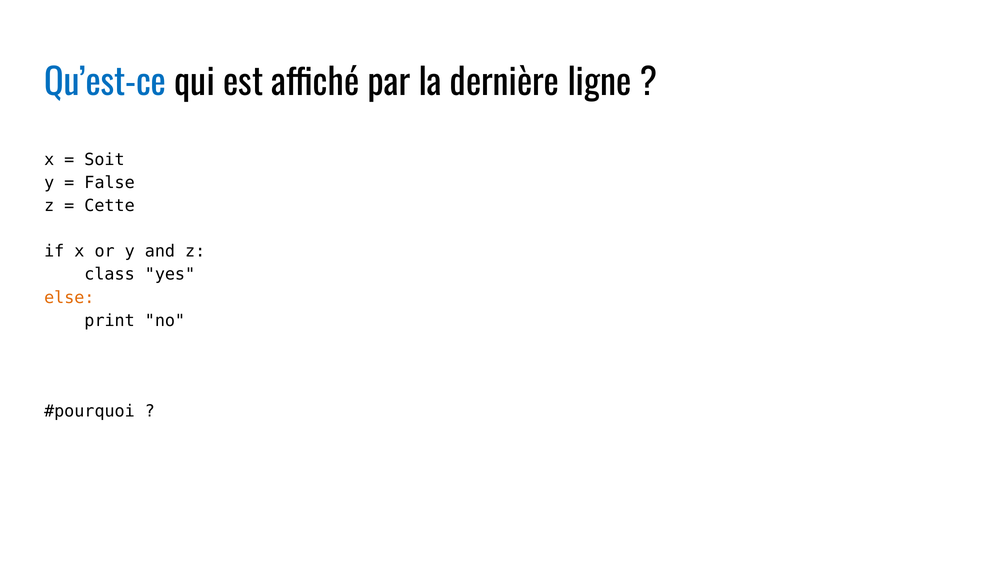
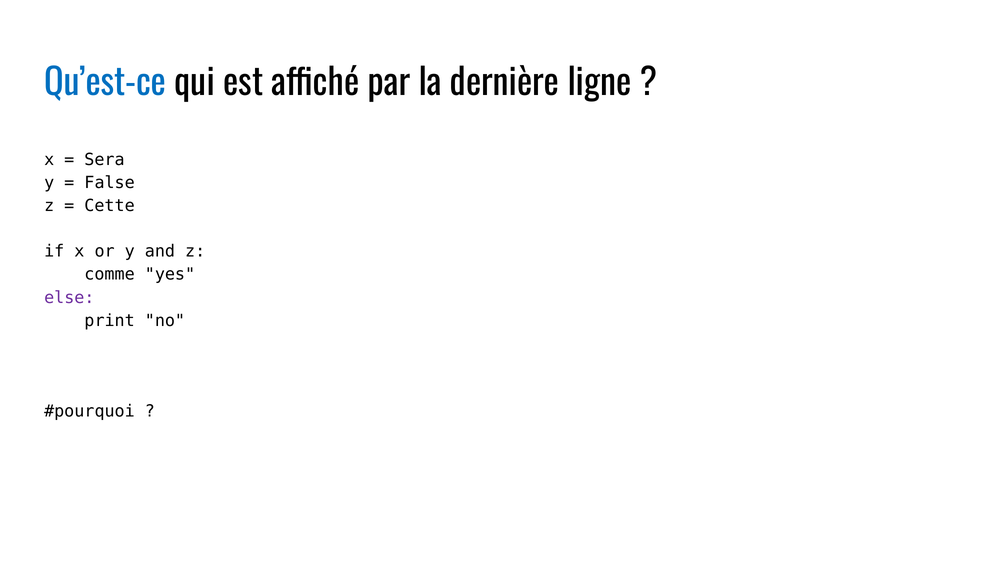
Soit: Soit -> Sera (104, 160)
class: class -> comme (110, 275)
else colour: orange -> purple (69, 298)
